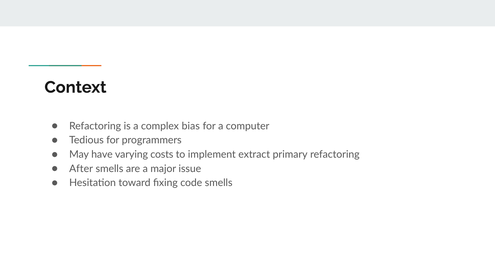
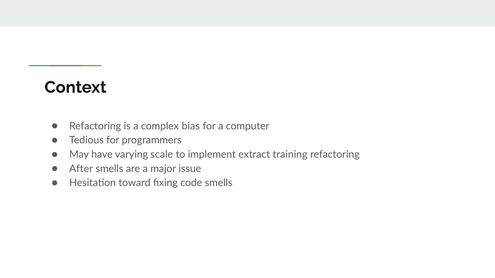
costs: costs -> scale (162, 155)
primary: primary -> training (290, 155)
